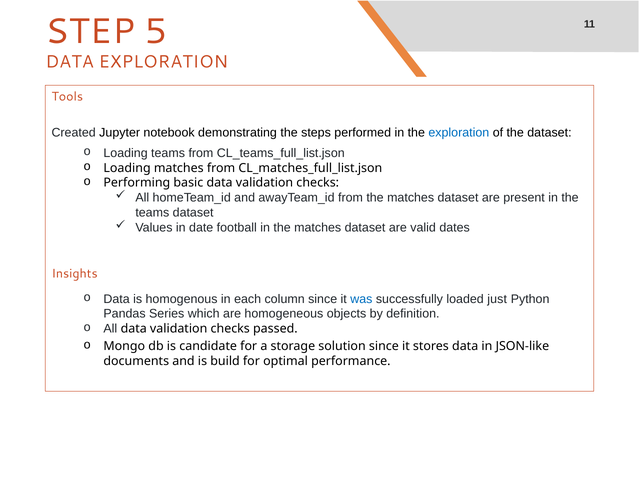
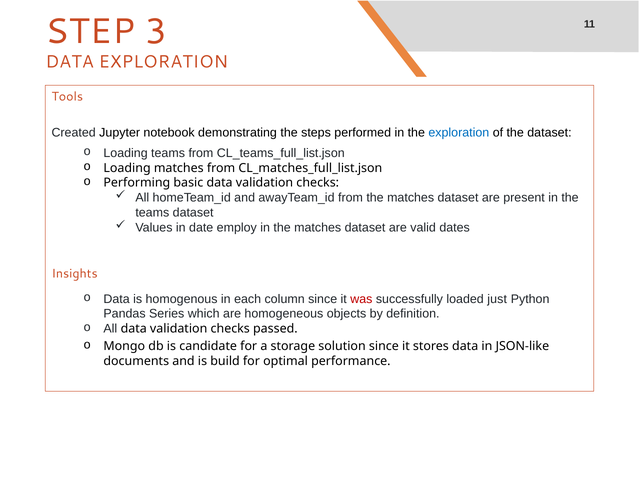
5: 5 -> 3 (156, 31)
football: football -> employ (237, 228)
was colour: blue -> red (361, 299)
